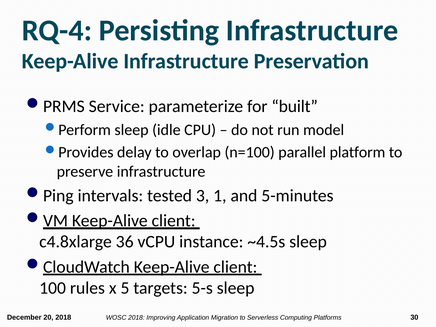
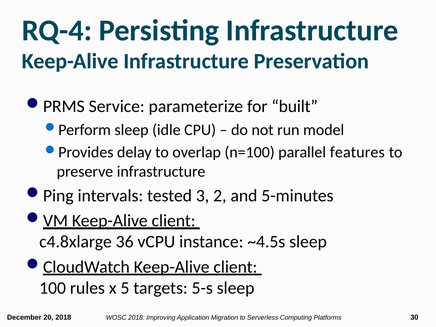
platform: platform -> features (357, 152)
1: 1 -> 2 (220, 196)
